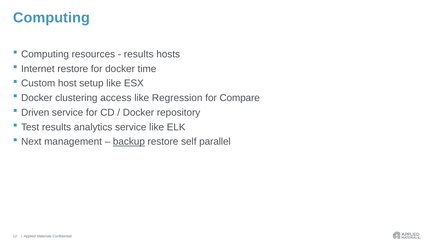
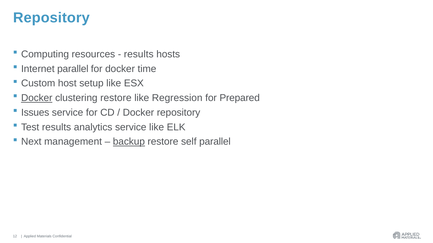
Computing: Computing -> Repository (51, 18)
Internet restore: restore -> parallel (73, 69)
Docker underline: none -> present (37, 98)
clustering access: access -> restore (116, 98)
Compare: Compare -> Prepared (240, 98)
Driven: Driven -> Issues (35, 113)
